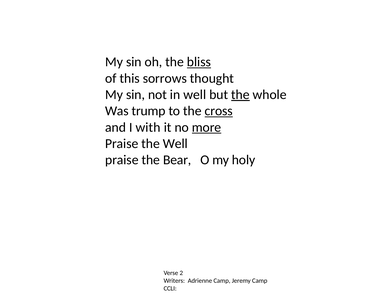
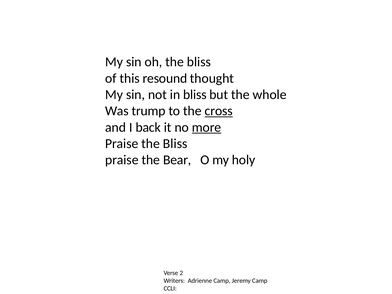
bliss underline: present -> none (199, 62)
sorrows: sorrows -> resound (165, 78)
in well: well -> bliss (195, 95)
the underline: present -> none (240, 95)
with: with -> back (148, 127)
Praise the Well: Well -> Bliss (175, 144)
